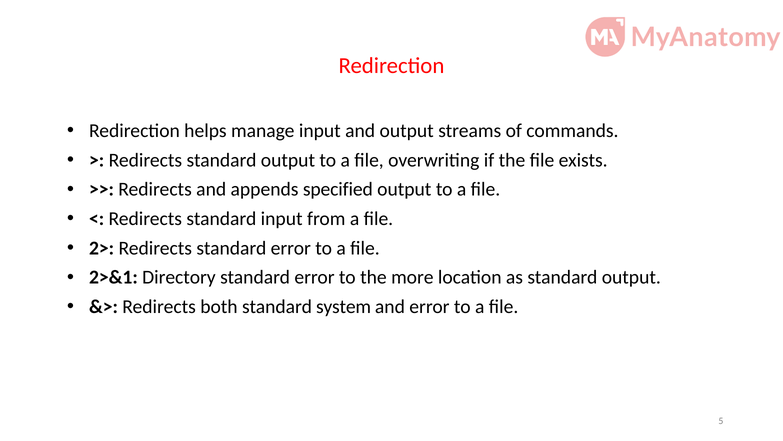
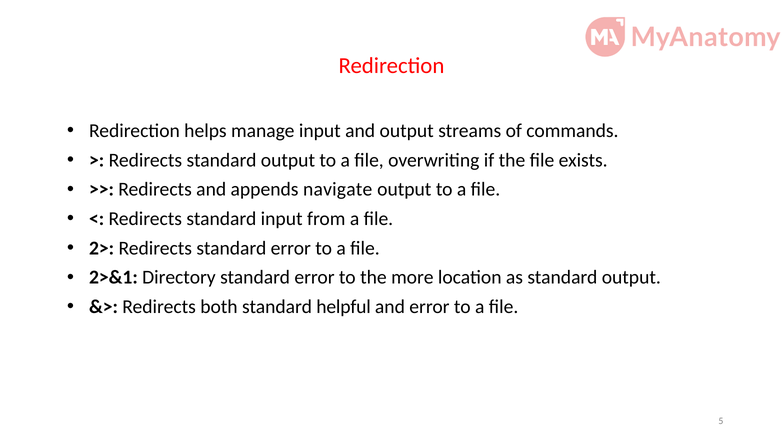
specified: specified -> navigate (338, 189)
system: system -> helpful (344, 306)
